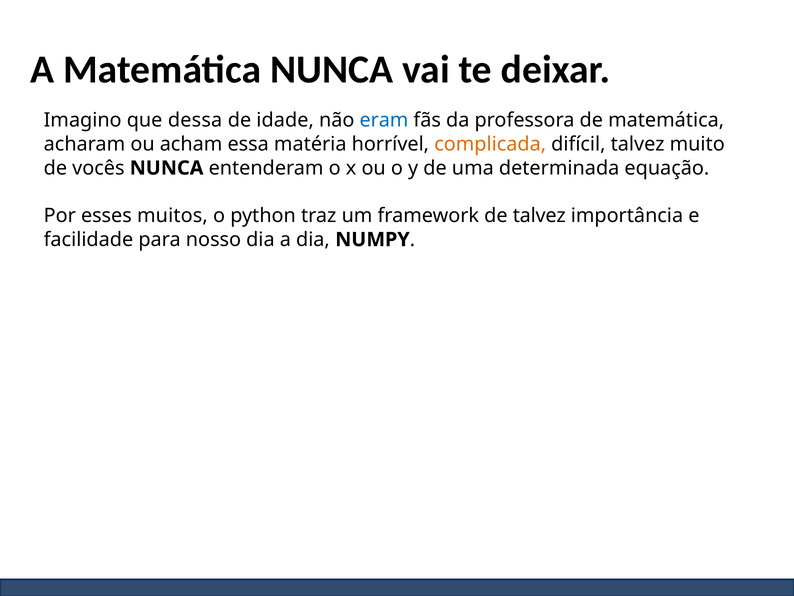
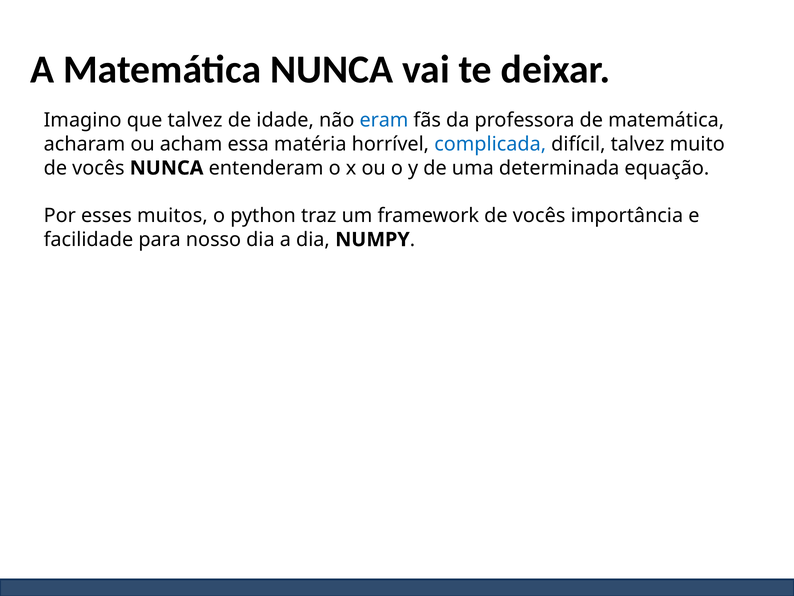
que dessa: dessa -> talvez (195, 120)
complicada colour: orange -> blue (490, 144)
framework de talvez: talvez -> vocês (539, 216)
